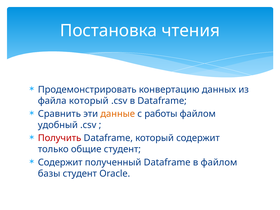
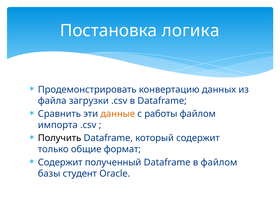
чтения: чтения -> логика (191, 31)
файла который: который -> загрузки (89, 101)
удобный: удобный -> импорта (58, 125)
Получить colour: red -> black (60, 138)
общие студент: студент -> формат (122, 149)
